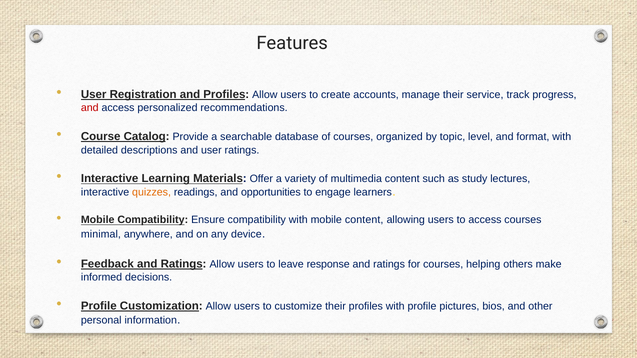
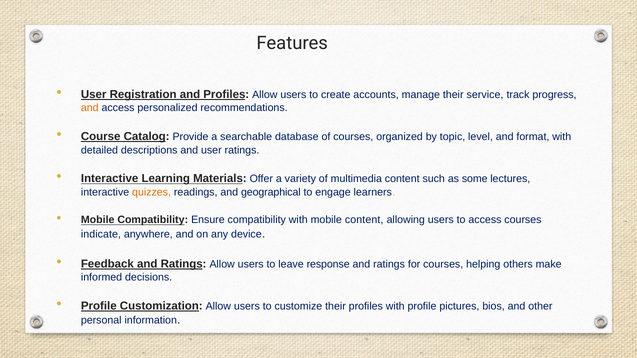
and colour: red -> orange (90, 108)
study: study -> some (475, 179)
opportunities: opportunities -> geographical (271, 192)
minimal: minimal -> indicate (101, 234)
